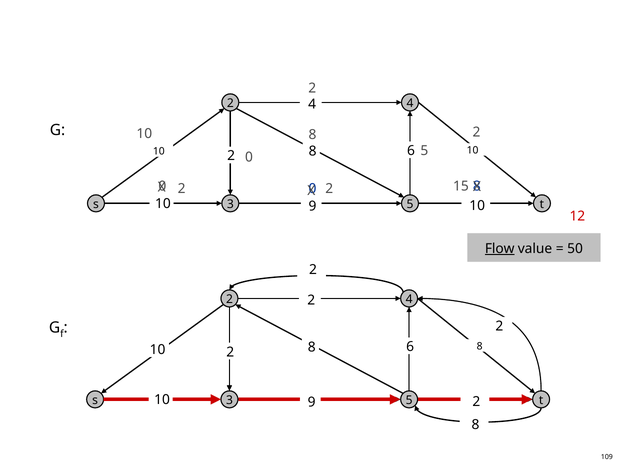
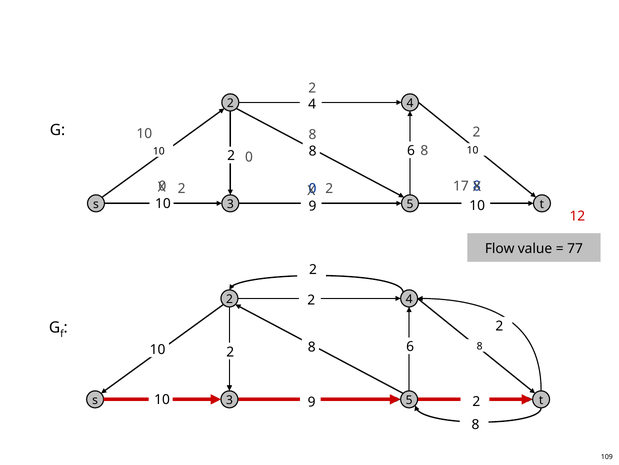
5: 5 -> 8 (424, 151)
15: 15 -> 17 (461, 186)
Flow underline: present -> none (500, 248)
50: 50 -> 77 (575, 248)
